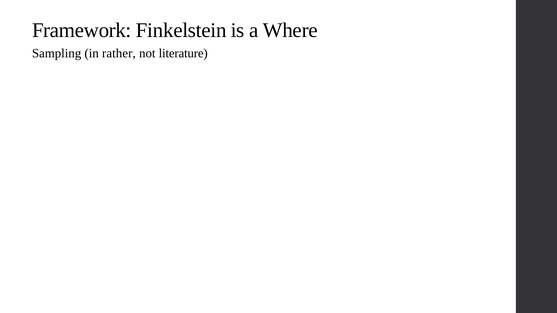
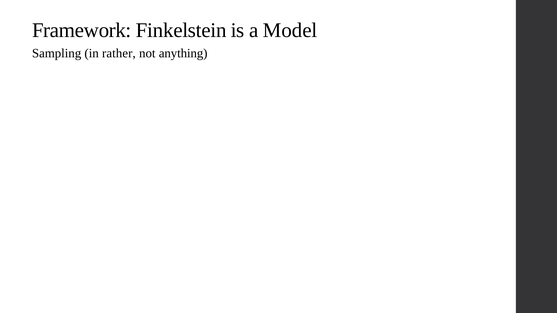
Where: Where -> Model (290, 30)
literature: literature -> anything (183, 53)
